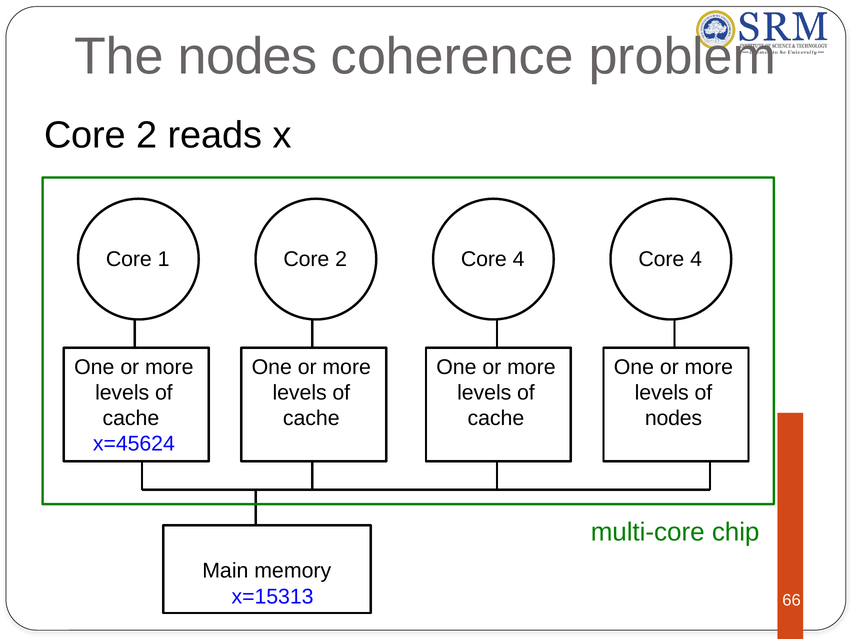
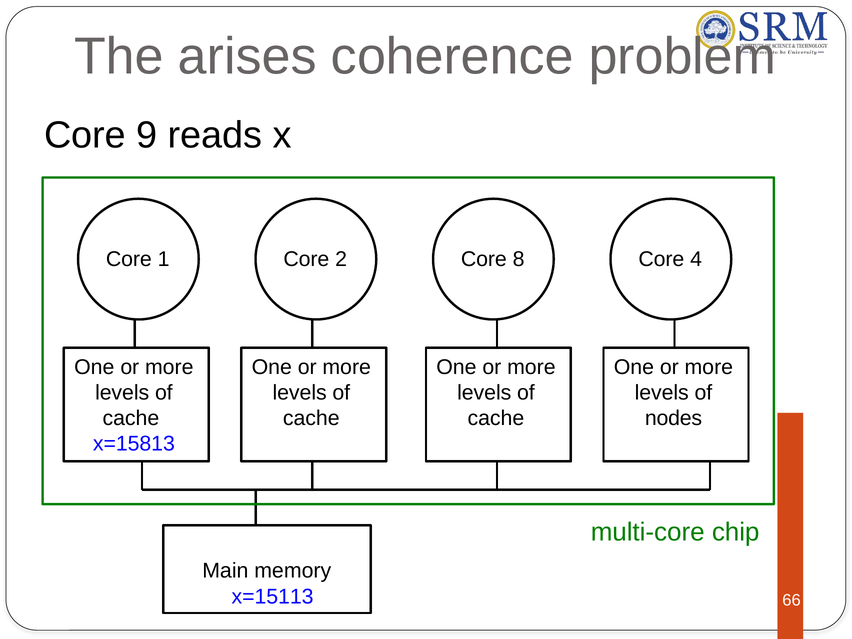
The nodes: nodes -> arises (247, 57)
2: 2 -> 9 (147, 135)
2 Core 4: 4 -> 8 (519, 259)
x=45624: x=45624 -> x=15813 (134, 444)
x=15313: x=15313 -> x=15113 (273, 596)
